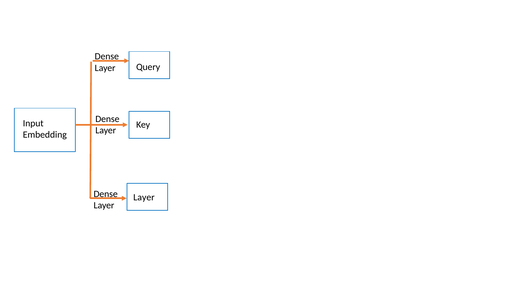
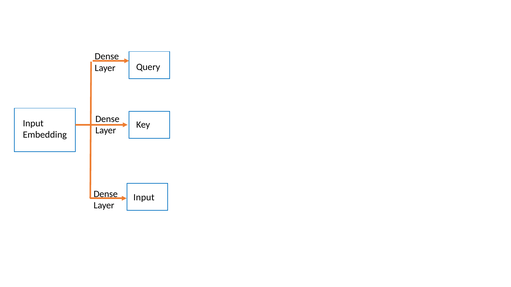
Layer: Layer -> Input (144, 198)
